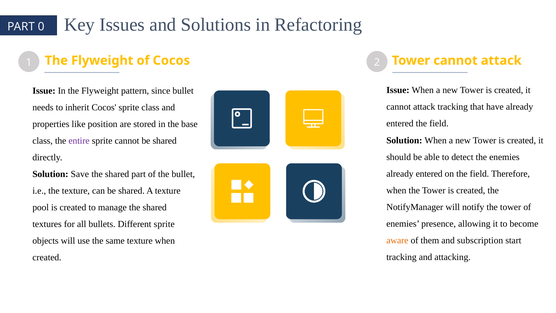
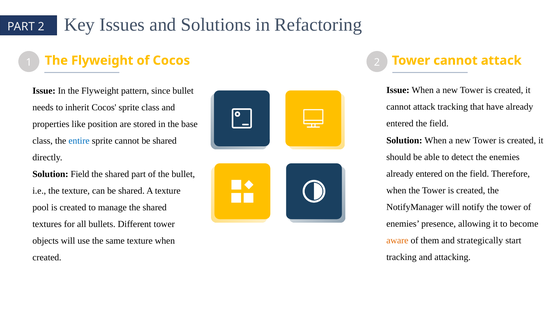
PART 0: 0 -> 2 (41, 27)
entire colour: purple -> blue (79, 141)
Solution Save: Save -> Field (80, 174)
Different sprite: sprite -> tower (164, 224)
subscription: subscription -> strategically (480, 240)
